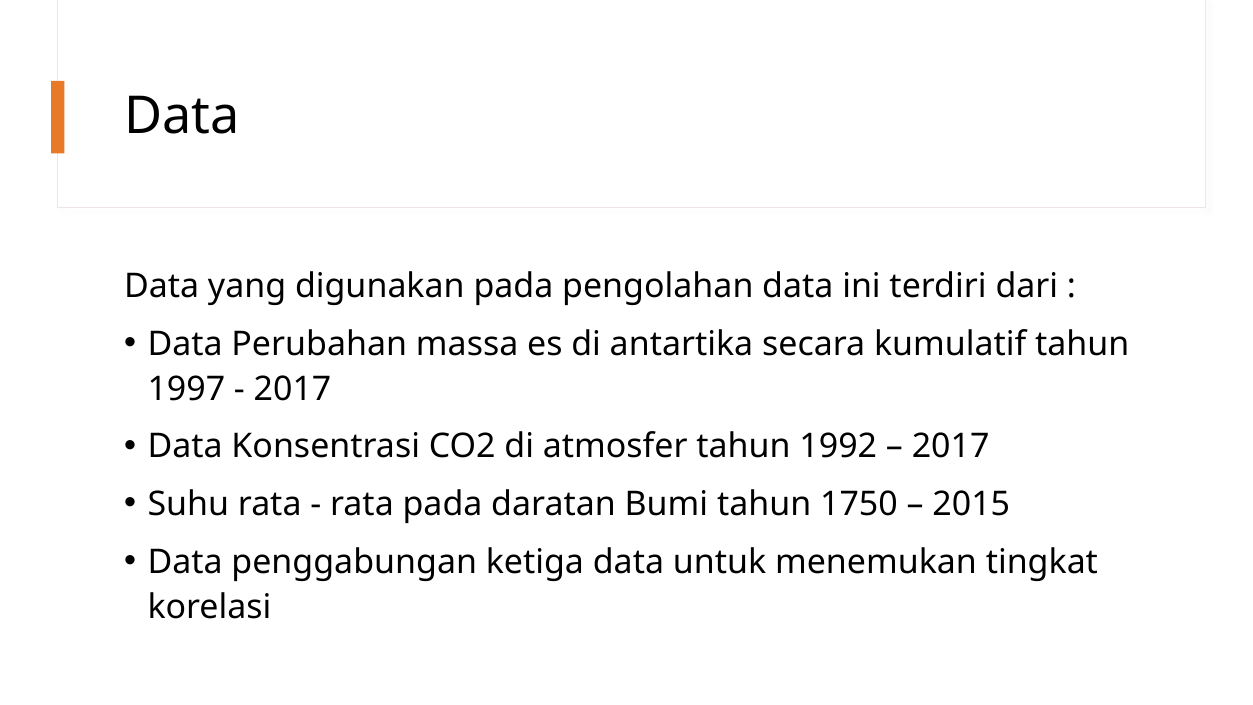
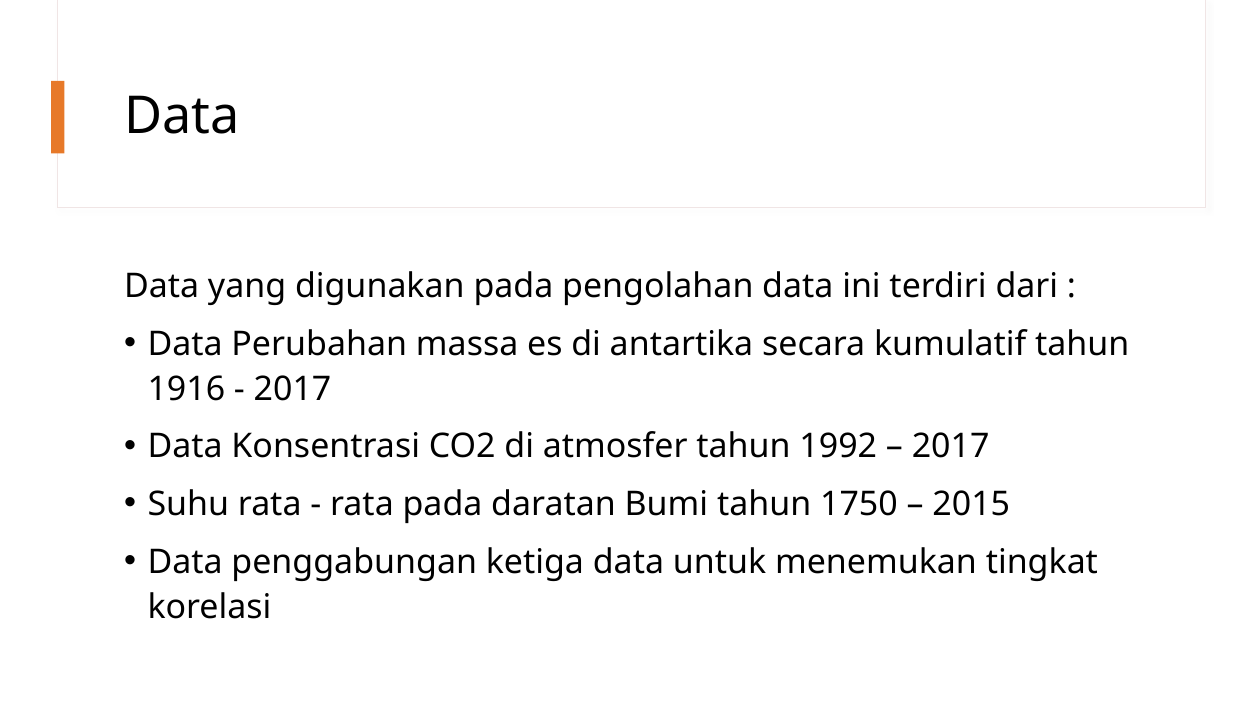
1997: 1997 -> 1916 (186, 389)
